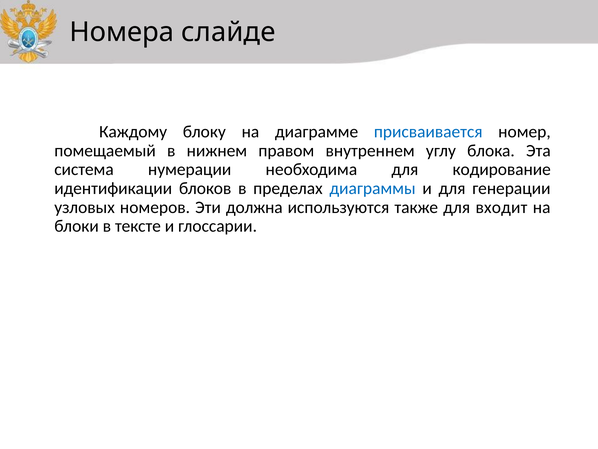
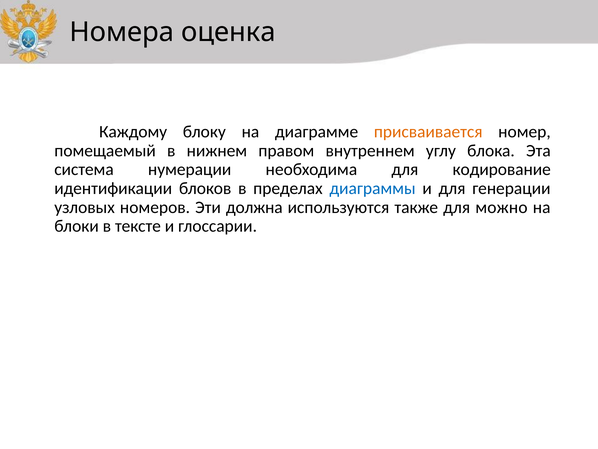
слайде: слайде -> оценка (228, 32)
присваивается colour: blue -> orange (428, 132)
входит: входит -> можно (501, 207)
